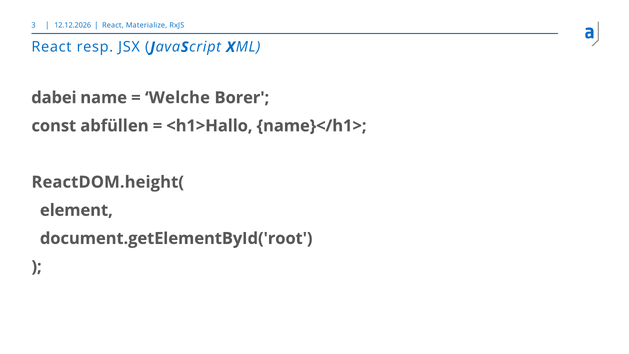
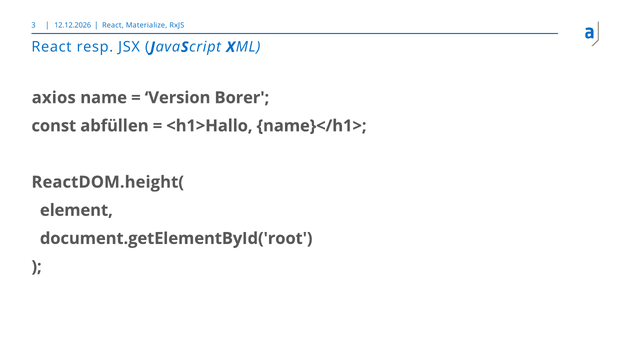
dabei: dabei -> axios (54, 98)
Welche: Welche -> Version (178, 98)
